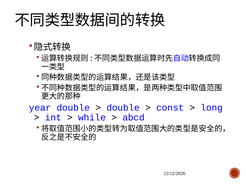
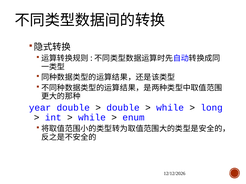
const: const -> while (170, 108)
abcd: abcd -> enum (134, 118)
